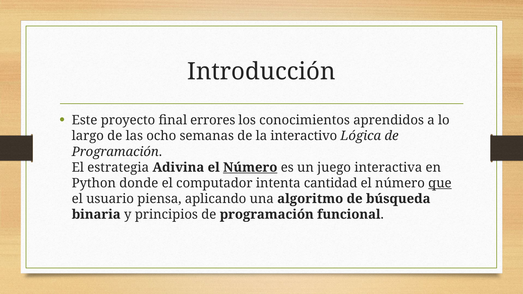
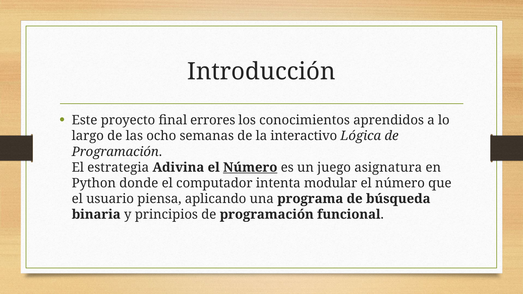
interactiva: interactiva -> asignatura (388, 167)
cantidad: cantidad -> modular (331, 183)
que underline: present -> none (440, 183)
algoritmo: algoritmo -> programa (310, 199)
